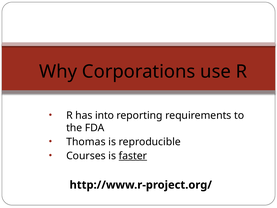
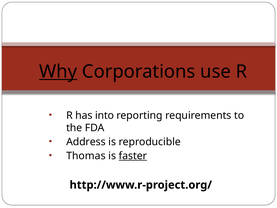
Why underline: none -> present (58, 71)
Thomas: Thomas -> Address (86, 142)
Courses: Courses -> Thomas (86, 156)
